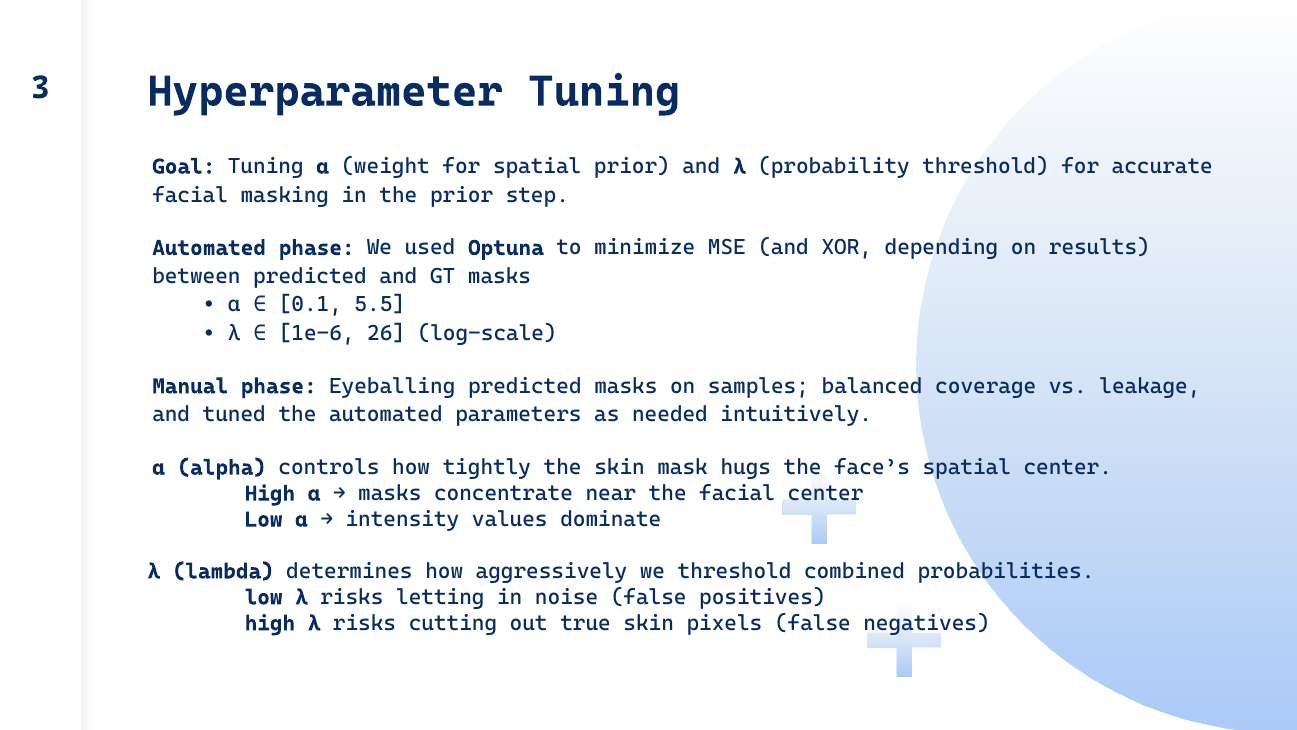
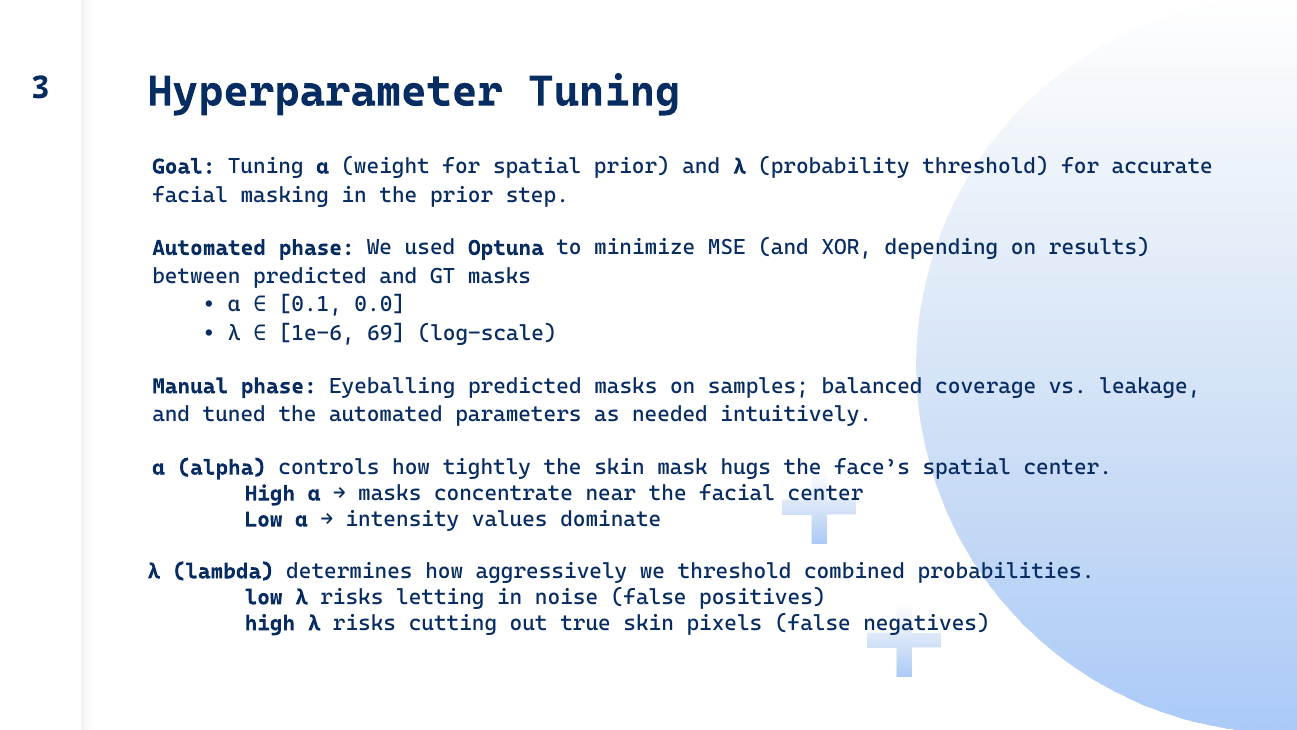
5.5: 5.5 -> 0.0 (380, 305)
26: 26 -> 69 (386, 333)
